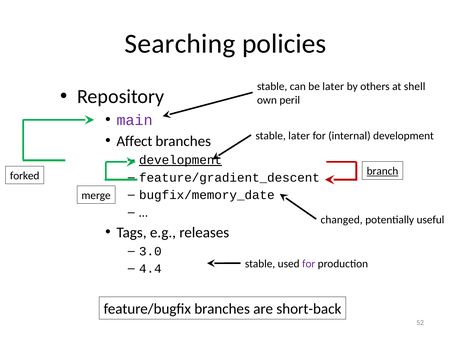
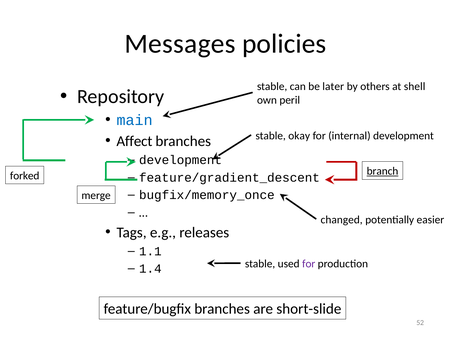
Searching: Searching -> Messages (180, 44)
main colour: purple -> blue (135, 120)
stable later: later -> okay (299, 136)
development underline: present -> none (181, 160)
bugfix/memory_date: bugfix/memory_date -> bugfix/memory_once (207, 195)
useful: useful -> easier (430, 220)
3.0: 3.0 -> 1.1 (150, 251)
4.4: 4.4 -> 1.4 (150, 269)
short-back: short-back -> short-slide (309, 309)
